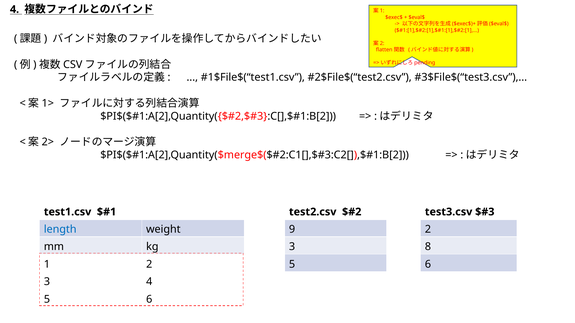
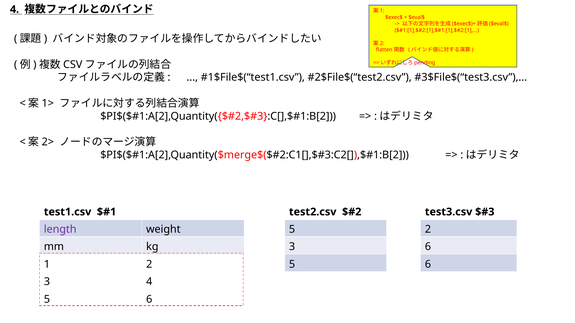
length colour: blue -> purple (60, 230)
weight 9: 9 -> 5 (292, 230)
3 8: 8 -> 6 (428, 247)
